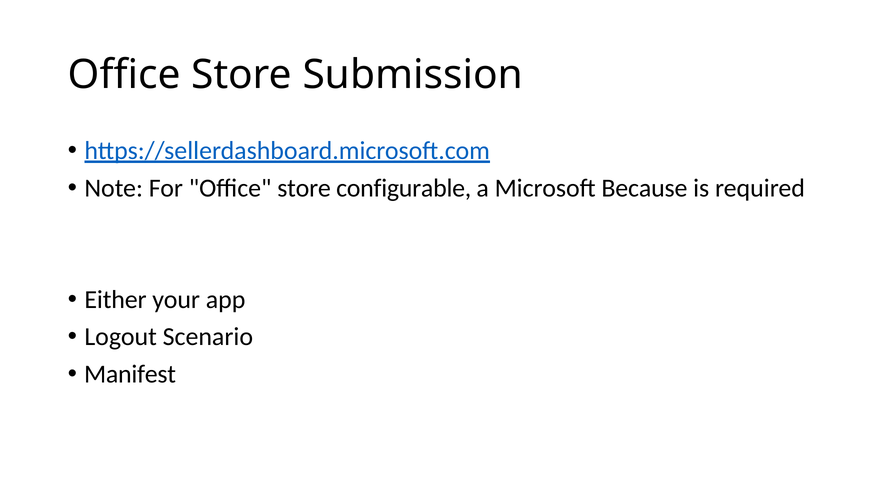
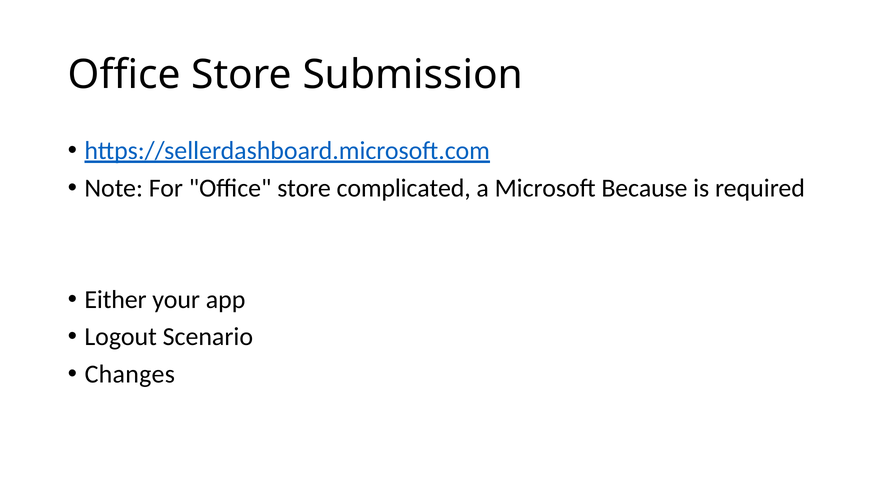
configurable: configurable -> complicated (404, 188)
Manifest: Manifest -> Changes (130, 374)
